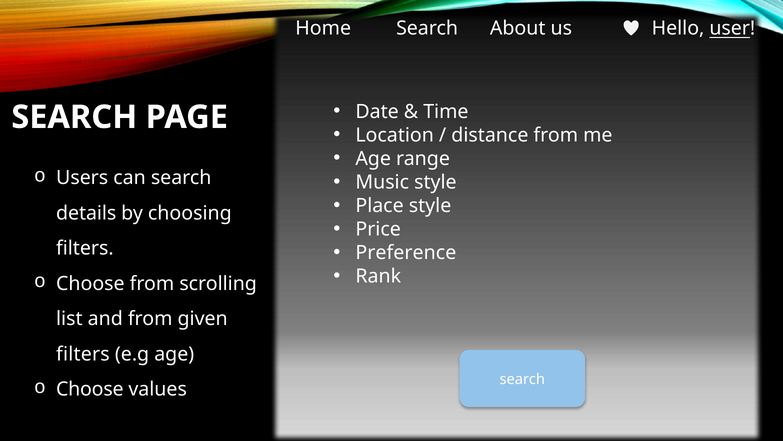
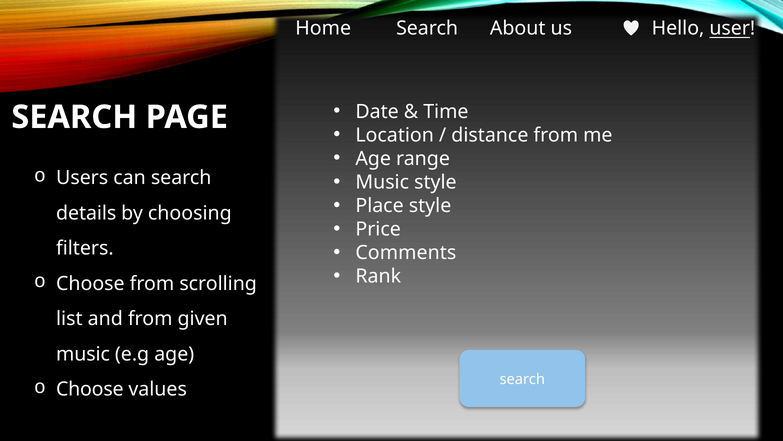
Preference: Preference -> Comments (406, 252)
filters: filters -> music (83, 354)
